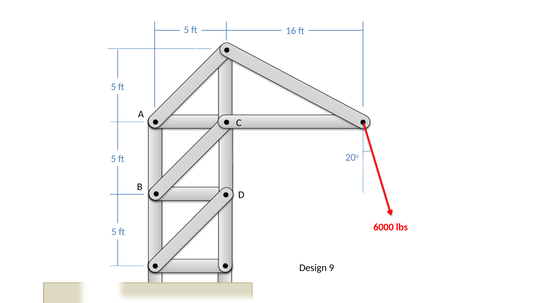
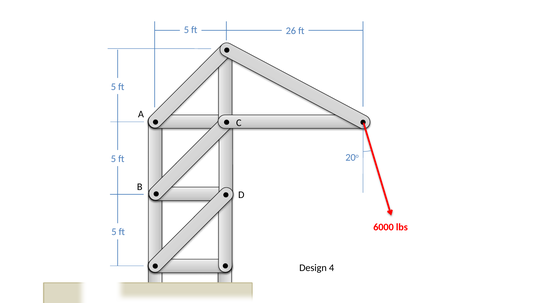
16: 16 -> 26 (291, 31)
9: 9 -> 4 (332, 268)
